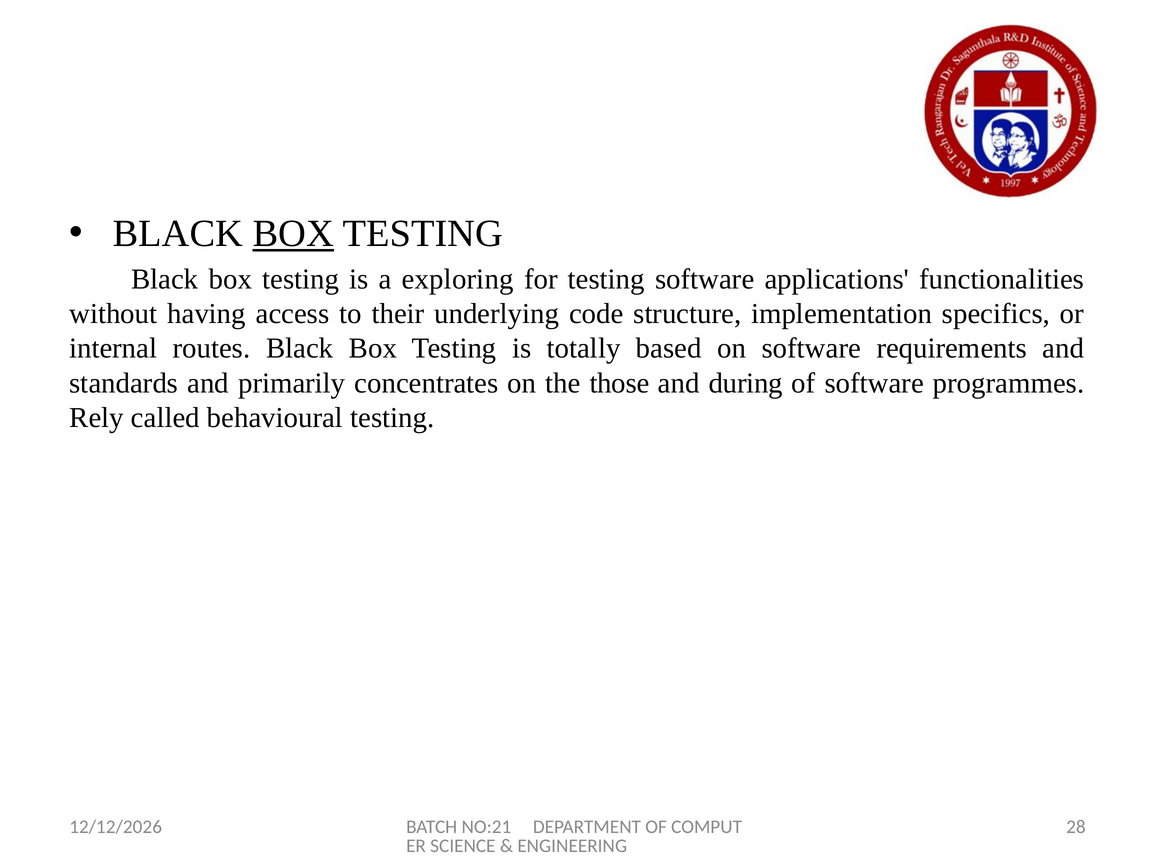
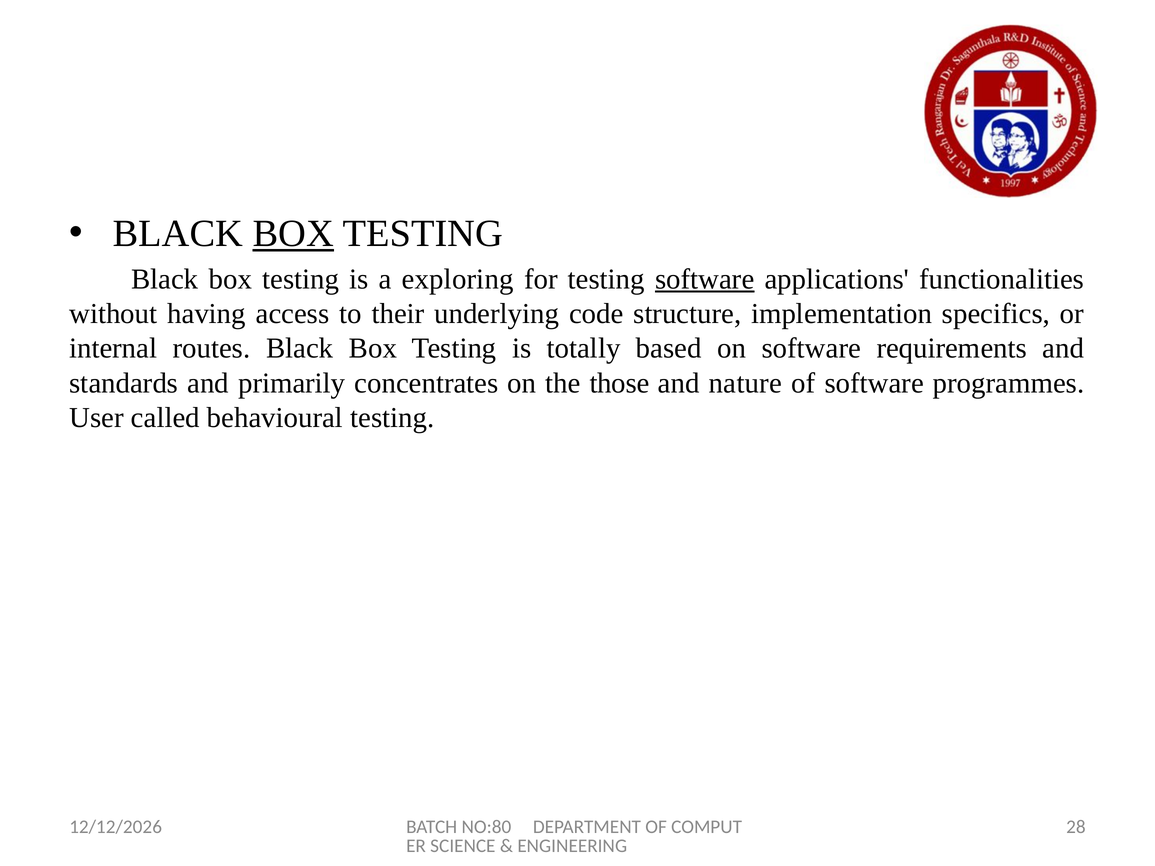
software underline: none -> present (705, 279)
during: during -> nature (745, 383)
Rely: Rely -> User (97, 418)
NO:21: NO:21 -> NO:80 (486, 827)
